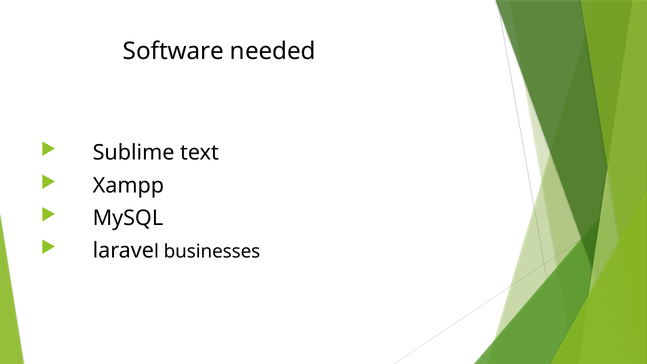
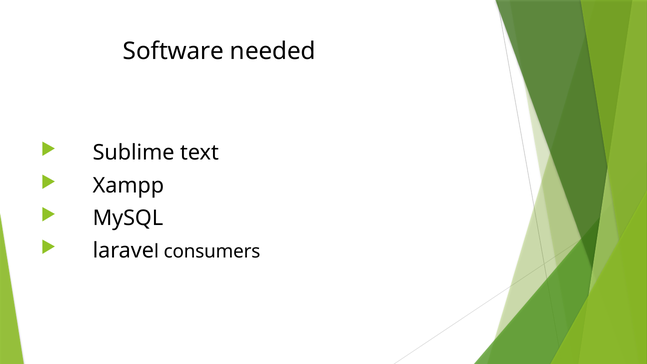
businesses: businesses -> consumers (212, 252)
